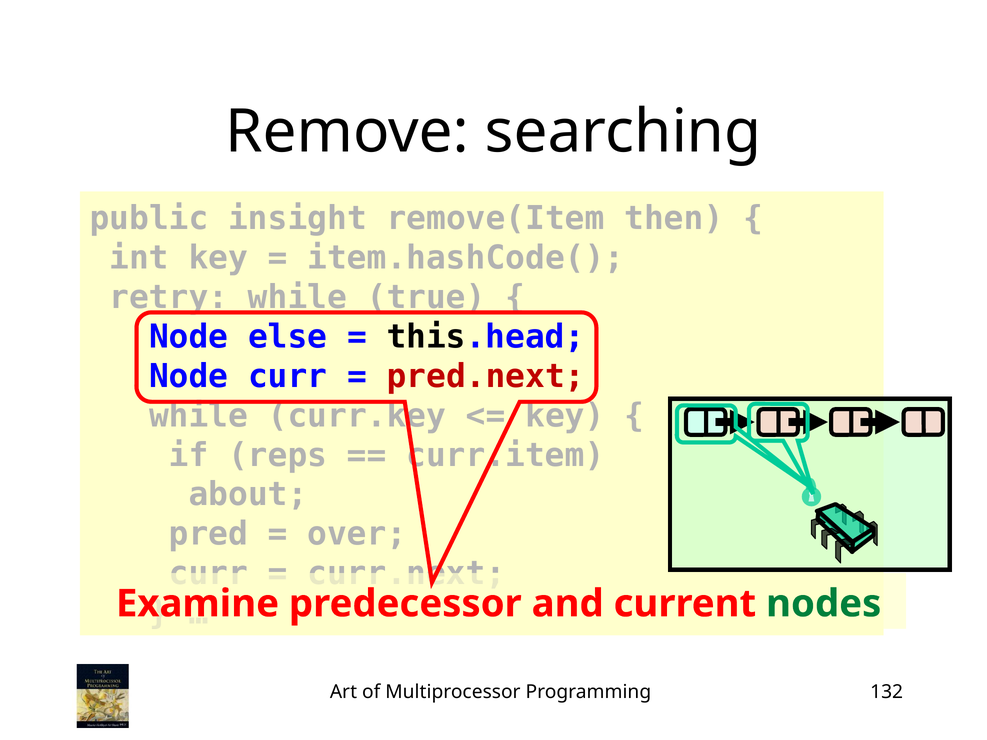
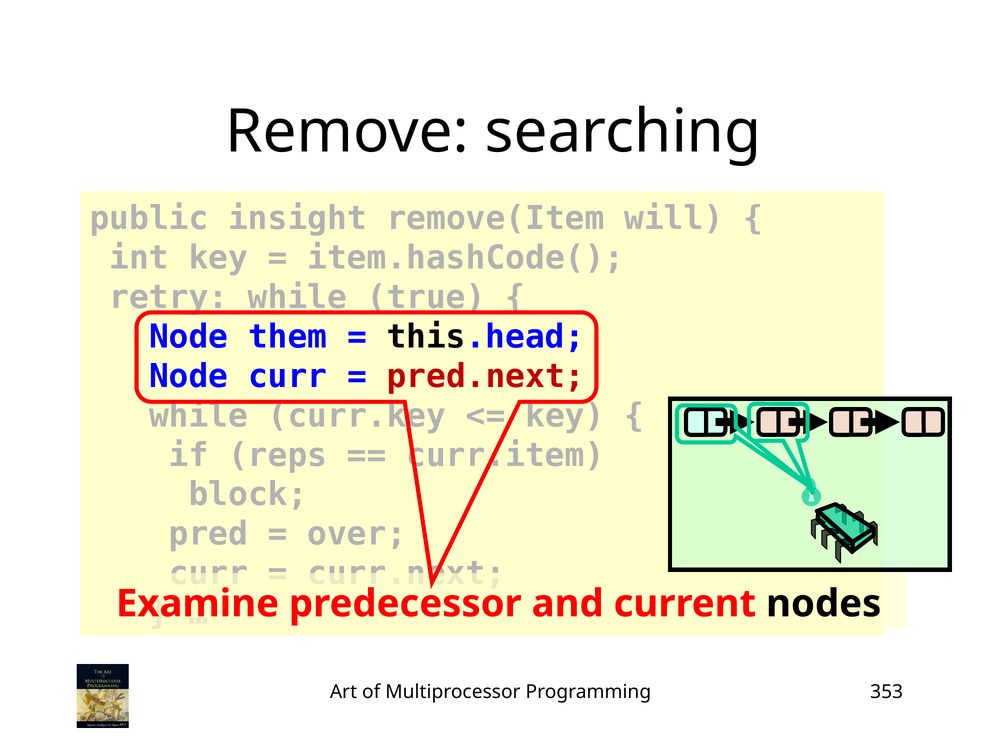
then: then -> will (674, 218)
else: else -> them (288, 337)
about: about -> block (248, 495)
nodes colour: green -> black (824, 604)
132: 132 -> 353 (887, 692)
